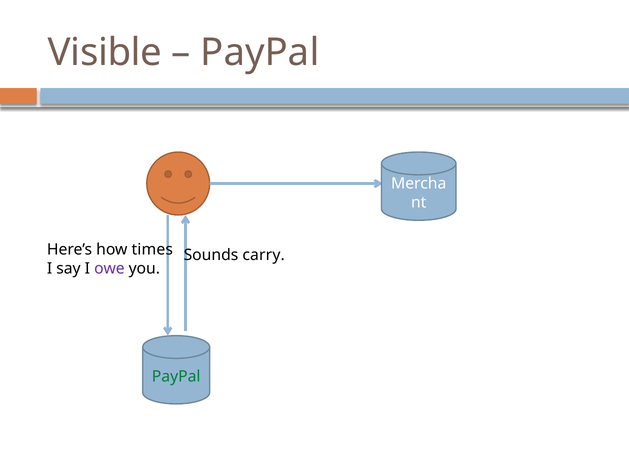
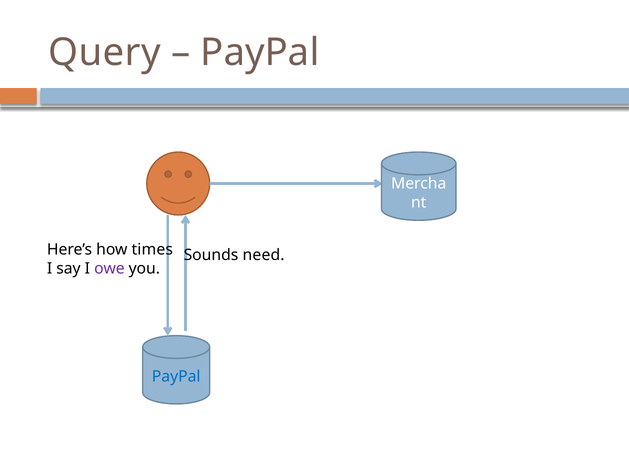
Visible: Visible -> Query (105, 52)
carry: carry -> need (264, 255)
PayPal colour: green -> blue (176, 376)
